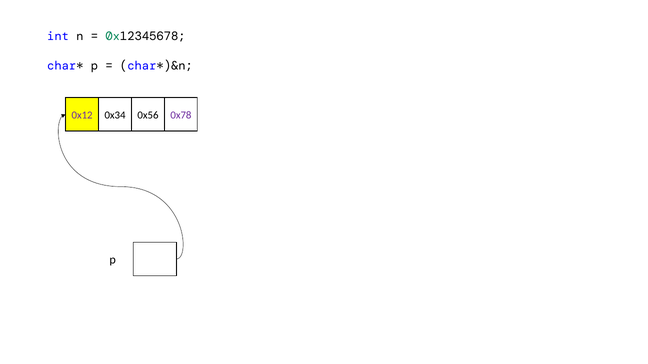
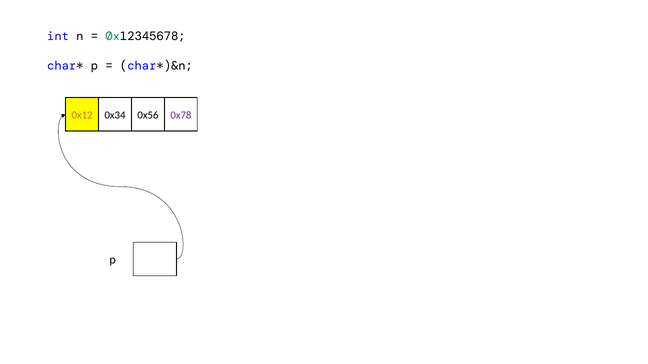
0x12 colour: purple -> orange (82, 115)
